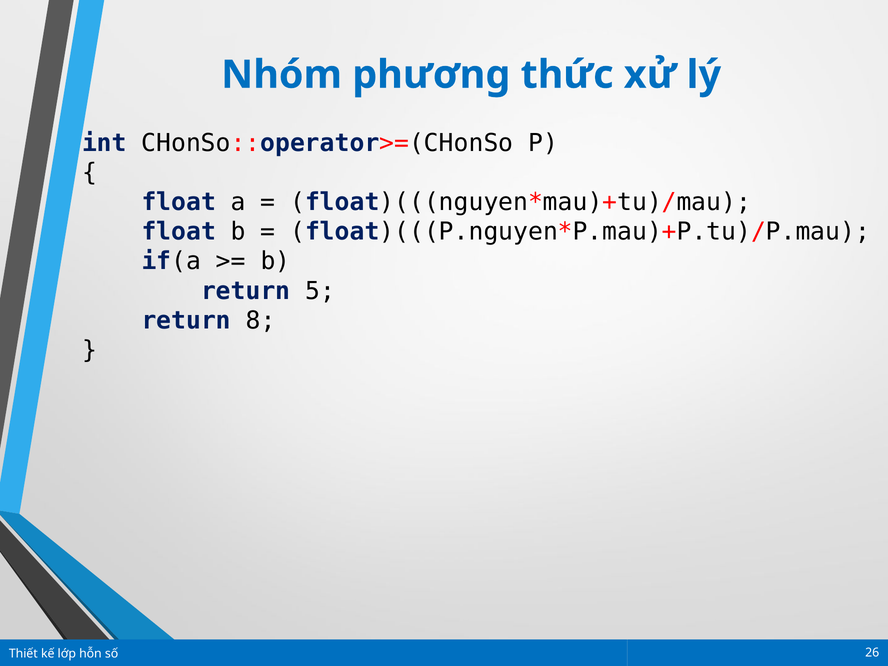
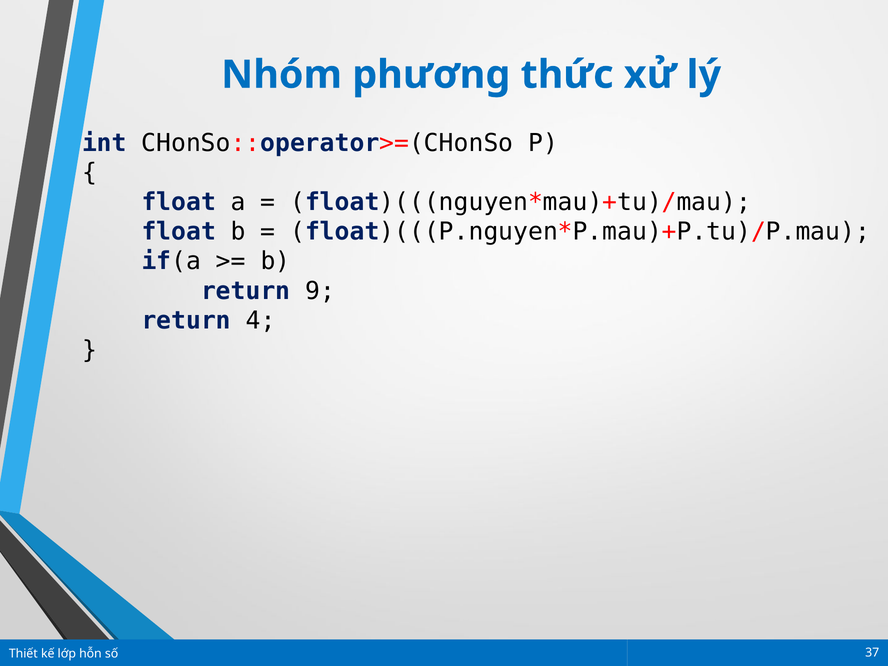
5: 5 -> 9 (320, 291)
8: 8 -> 4 (261, 321)
26: 26 -> 37 (872, 653)
